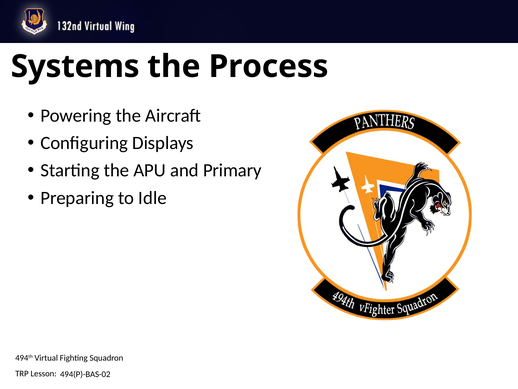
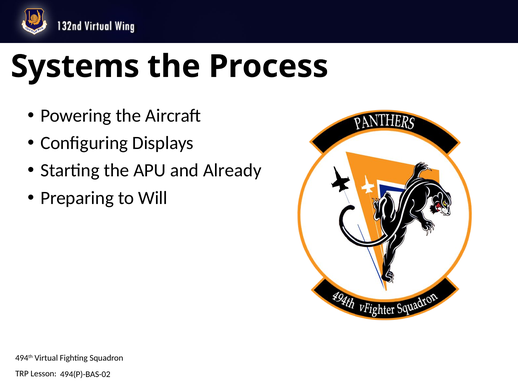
Primary: Primary -> Already (232, 170)
Idle: Idle -> Will (153, 198)
